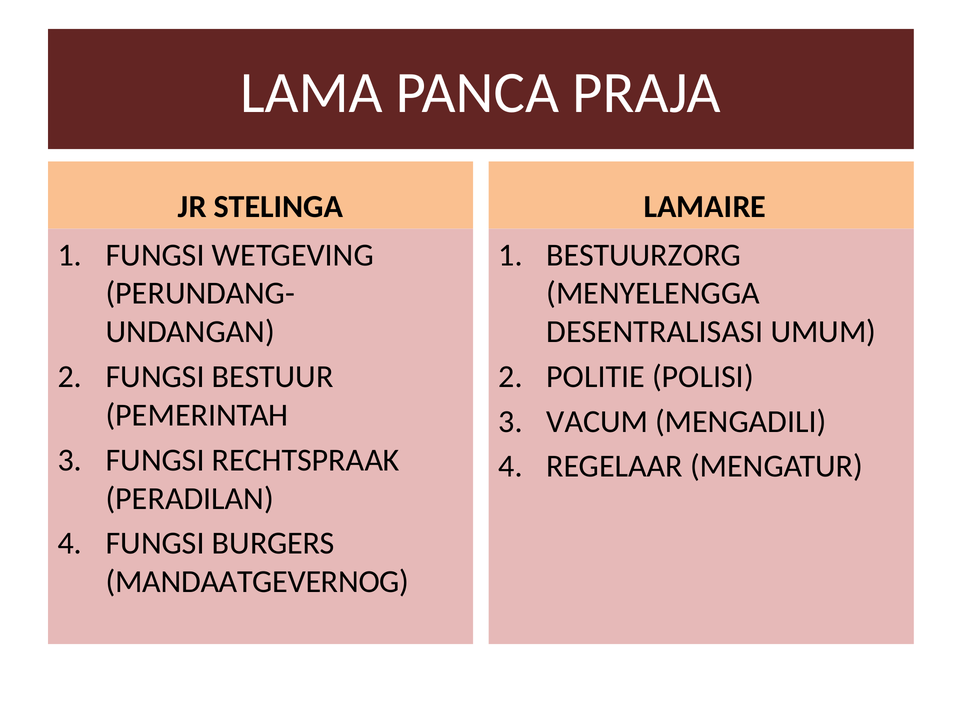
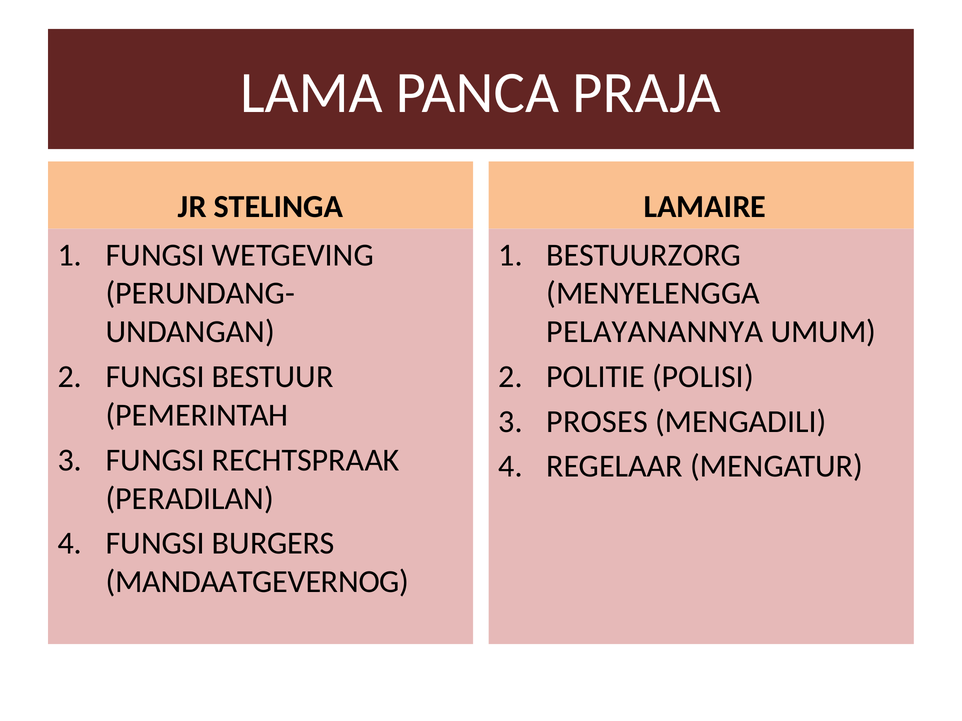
DESENTRALISASI: DESENTRALISASI -> PELAYANANNYA (655, 332)
VACUM: VACUM -> PROSES (597, 422)
